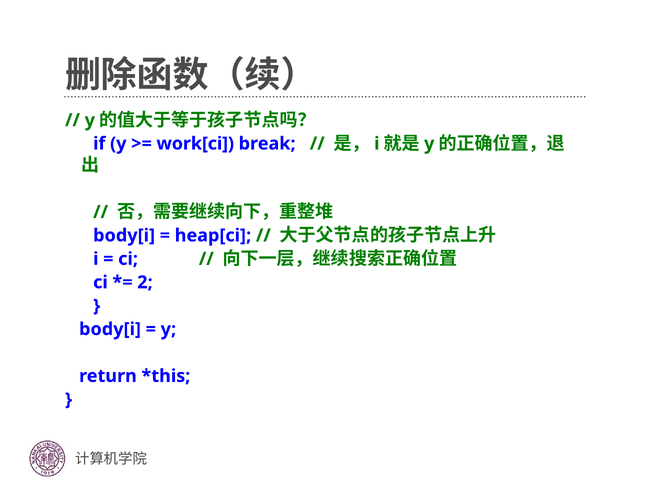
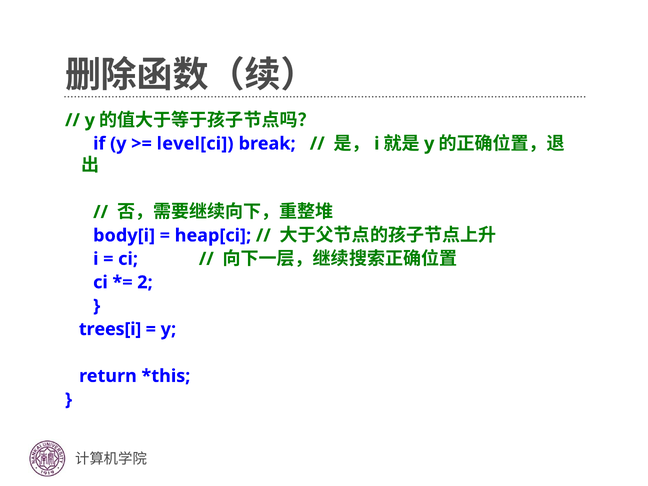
work[ci: work[ci -> level[ci (195, 144)
body[i: body[i -> trees[i (110, 329)
